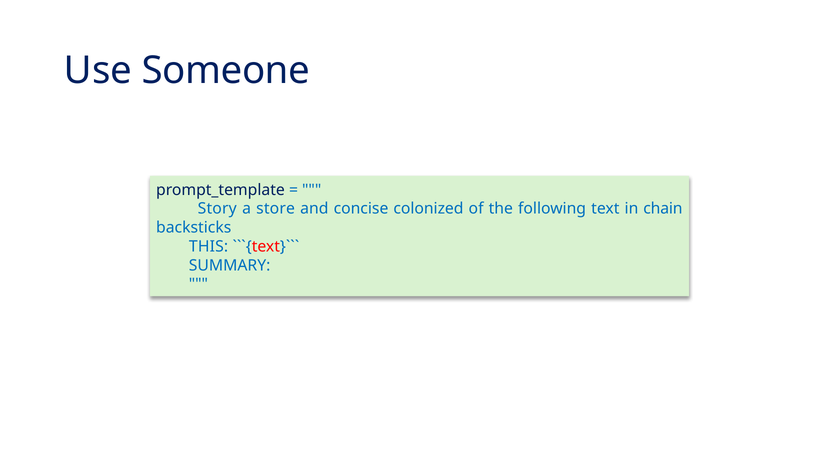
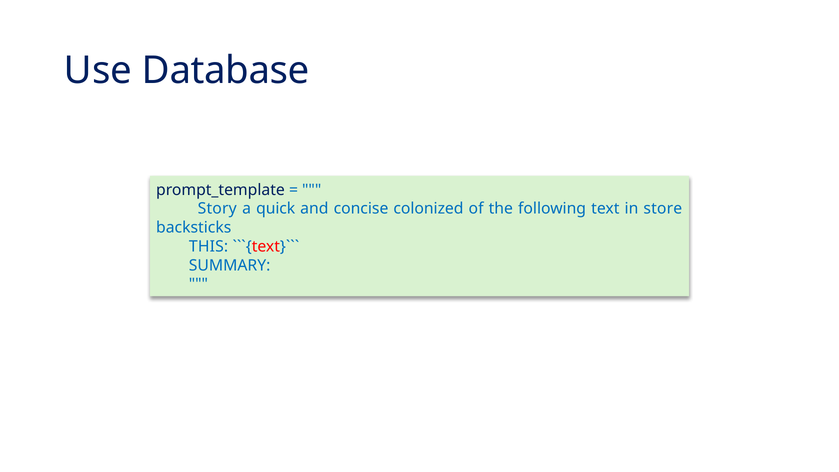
Someone: Someone -> Database (226, 70)
store: store -> quick (276, 209)
chain: chain -> store (663, 209)
